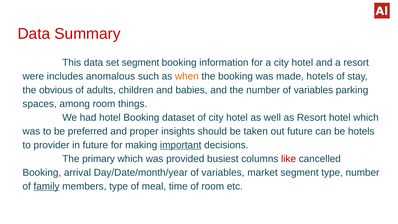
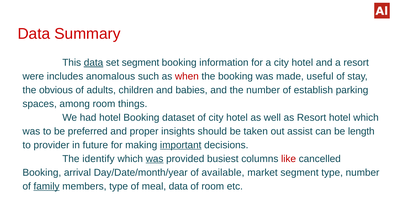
data underline: none -> present (94, 63)
when colour: orange -> red (187, 76)
made hotels: hotels -> useful (320, 76)
number of variables: variables -> establish (313, 90)
out future: future -> assist (300, 131)
be hotels: hotels -> length (361, 131)
primary: primary -> identify (98, 159)
was underline: none -> present (155, 159)
Day/Date/month/year of variables: variables -> available (223, 172)
meal time: time -> data (178, 186)
